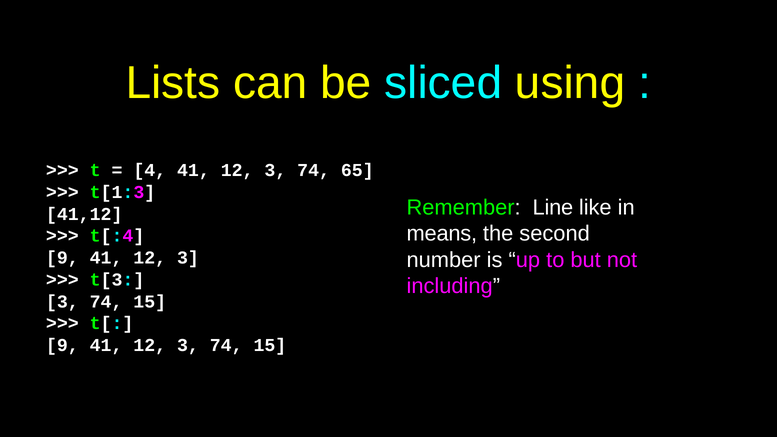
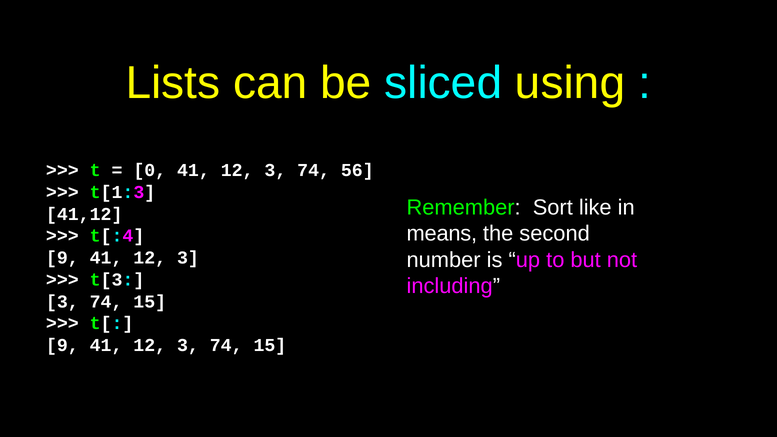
4: 4 -> 0 (150, 170)
65: 65 -> 56 (357, 170)
Line: Line -> Sort (553, 207)
